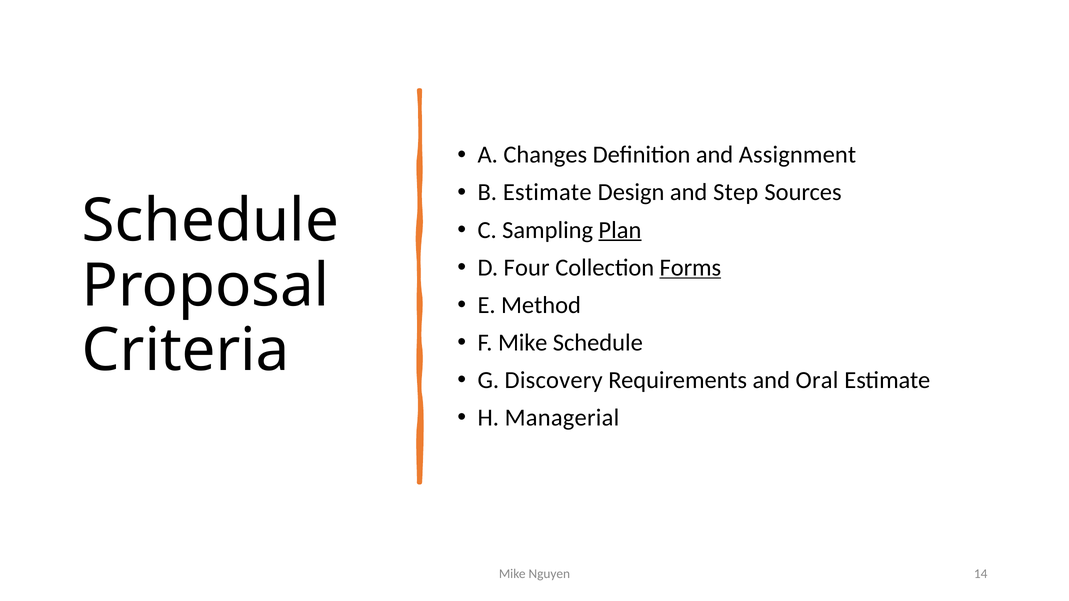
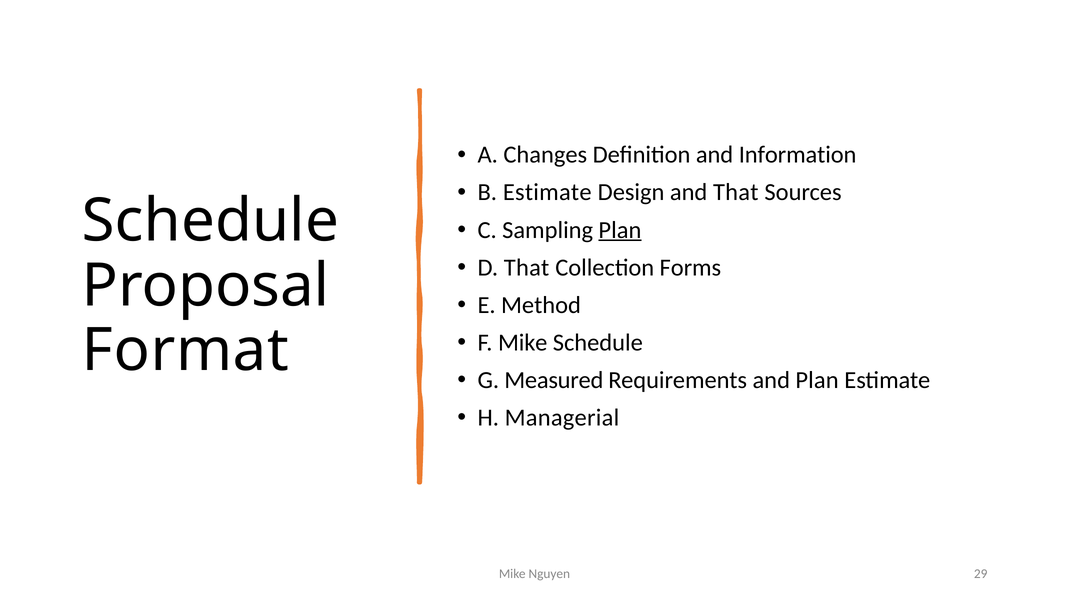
Assignment: Assignment -> Information (798, 155)
and Step: Step -> That (736, 192)
D Four: Four -> That (527, 268)
Forms underline: present -> none (690, 268)
Criteria: Criteria -> Format (185, 351)
Discovery: Discovery -> Measured (554, 380)
and Oral: Oral -> Plan (817, 380)
14: 14 -> 29 (981, 574)
